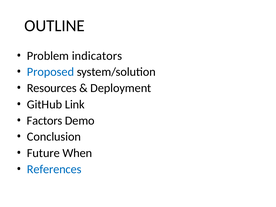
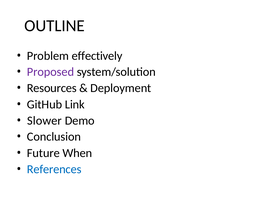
indicators: indicators -> effectively (97, 56)
Proposed colour: blue -> purple (50, 72)
Factors: Factors -> Slower (44, 121)
